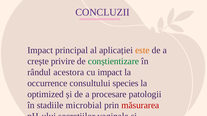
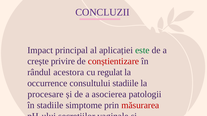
este colour: orange -> green (142, 50)
conștientizare colour: green -> red (113, 61)
cu impact: impact -> regulat (110, 72)
consultului species: species -> stadiile (126, 84)
optimized: optimized -> procesare (45, 95)
a procesare: procesare -> asocierea (109, 95)
stadiile microbial: microbial -> simptome (84, 106)
